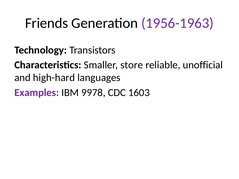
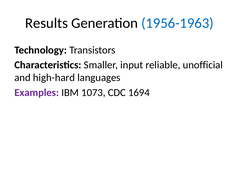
Friends: Friends -> Results (46, 23)
1956-1963 colour: purple -> blue (177, 23)
store: store -> input (132, 65)
9978: 9978 -> 1073 (93, 93)
1603: 1603 -> 1694 (139, 93)
